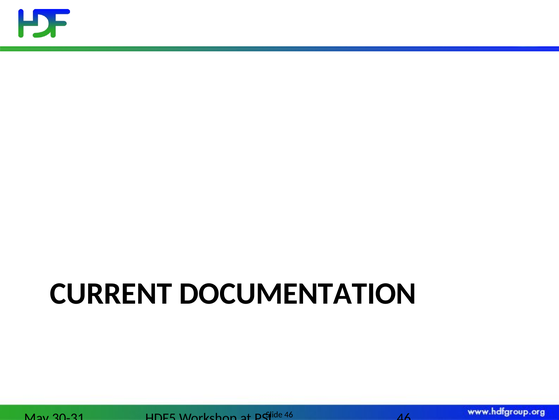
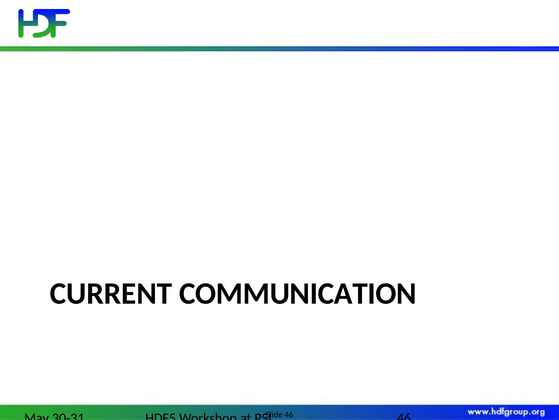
DOCUMENTATION: DOCUMENTATION -> COMMUNICATION (298, 293)
